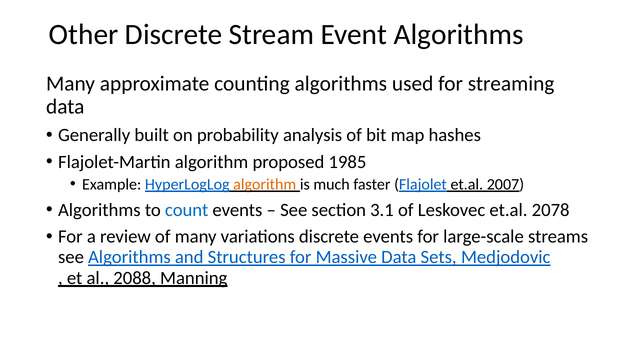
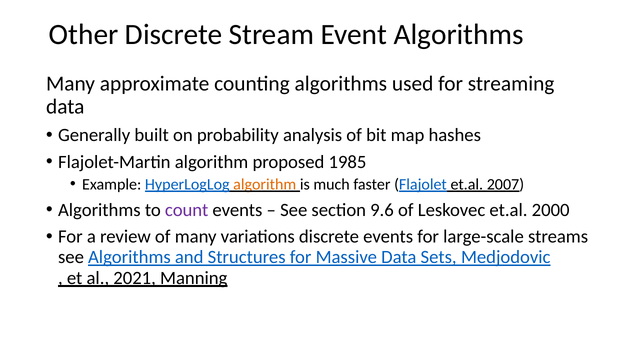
count colour: blue -> purple (187, 210)
3.1: 3.1 -> 9.6 (382, 210)
2078: 2078 -> 2000 (551, 210)
2088: 2088 -> 2021 (135, 278)
